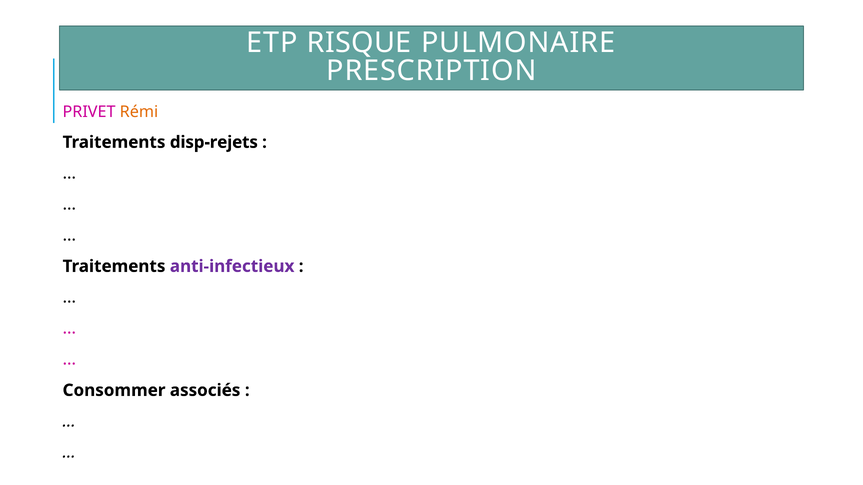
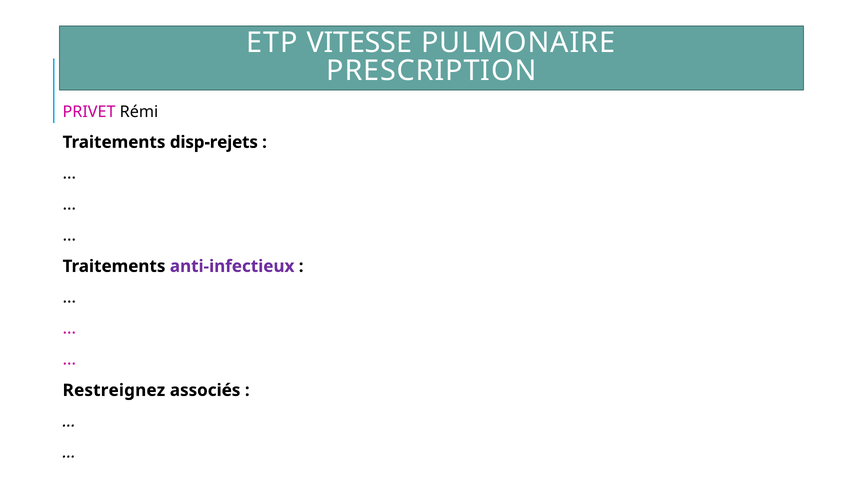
RISQUE: RISQUE -> VITESSE (359, 43)
Rémi colour: orange -> black (139, 112)
Consommer: Consommer -> Restreignez (114, 391)
